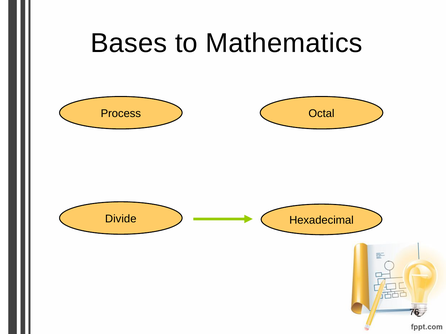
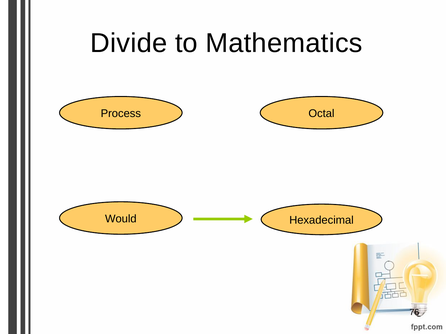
Bases: Bases -> Divide (129, 43)
Divide: Divide -> Would (121, 219)
